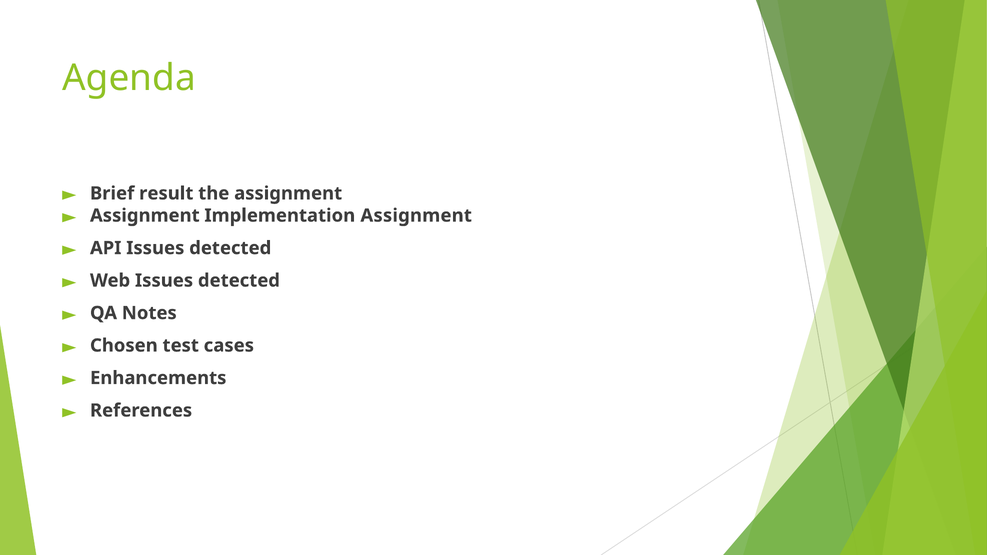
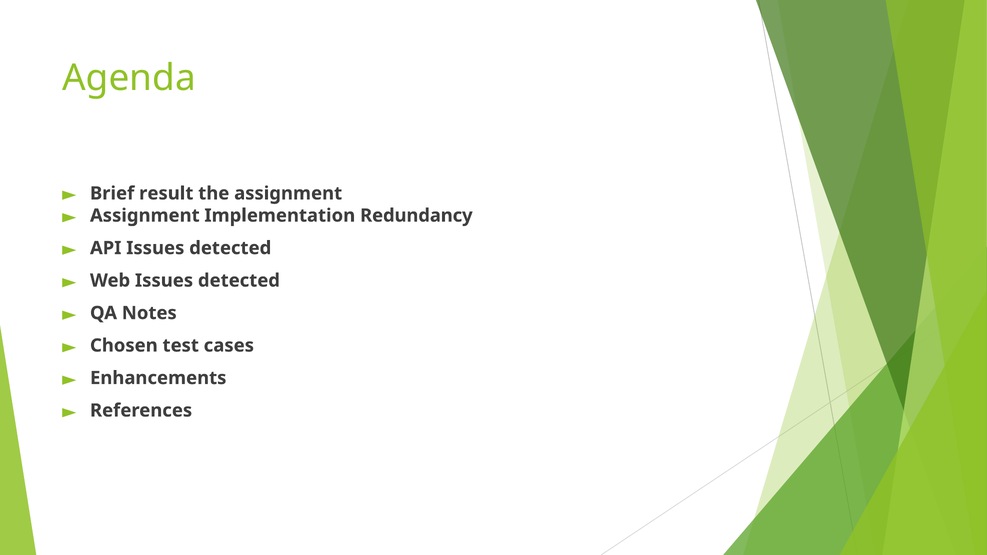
Implementation Assignment: Assignment -> Redundancy (416, 216)
